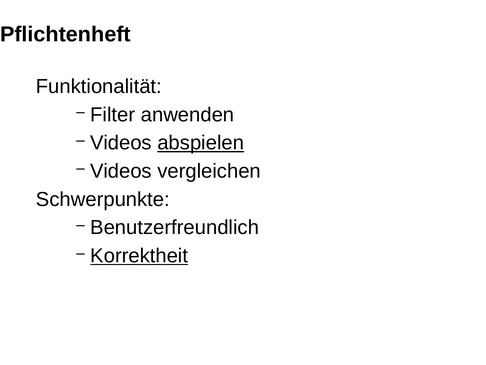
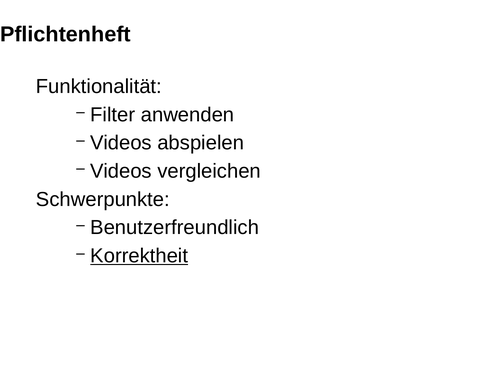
abspielen underline: present -> none (201, 143)
